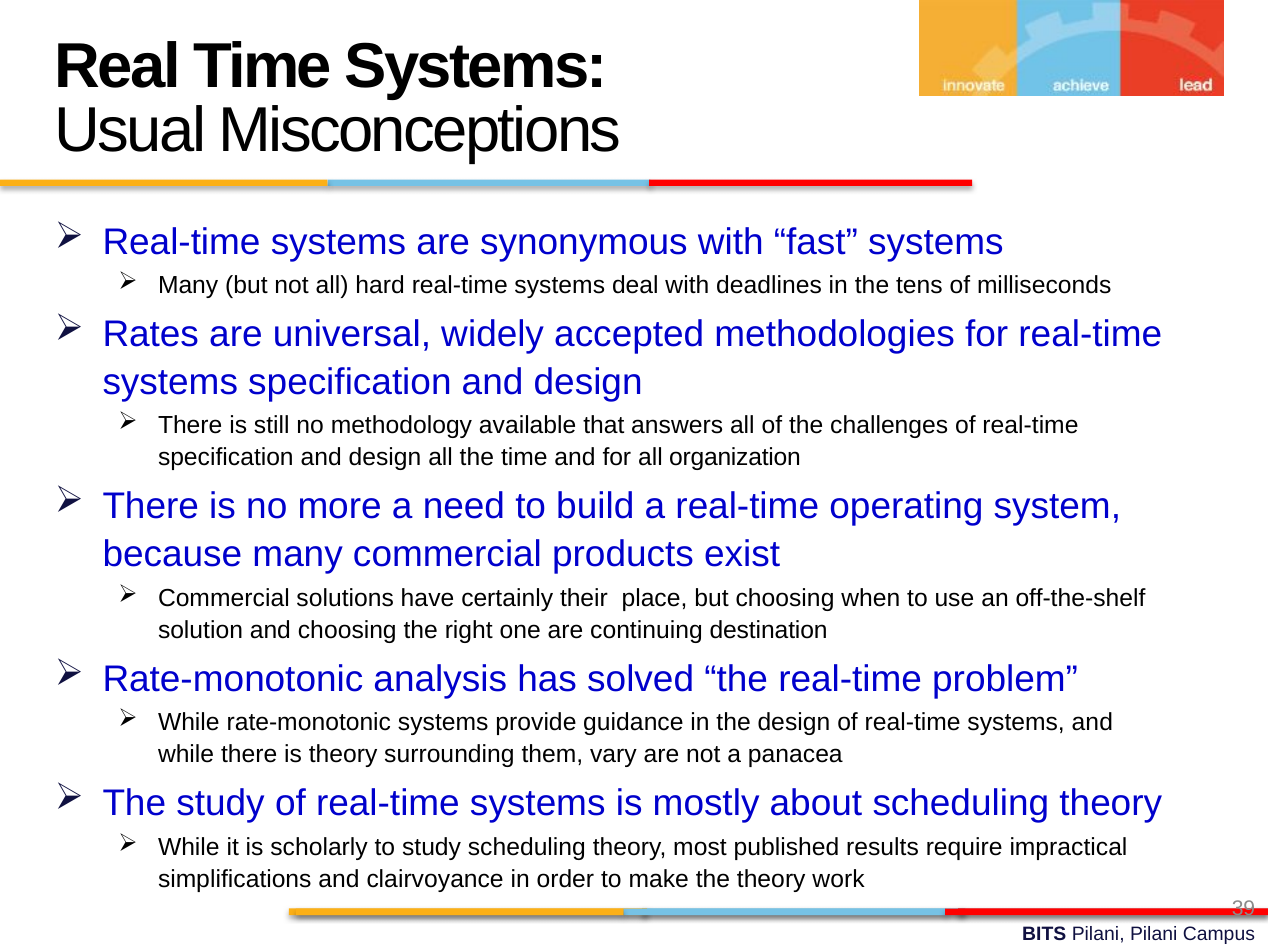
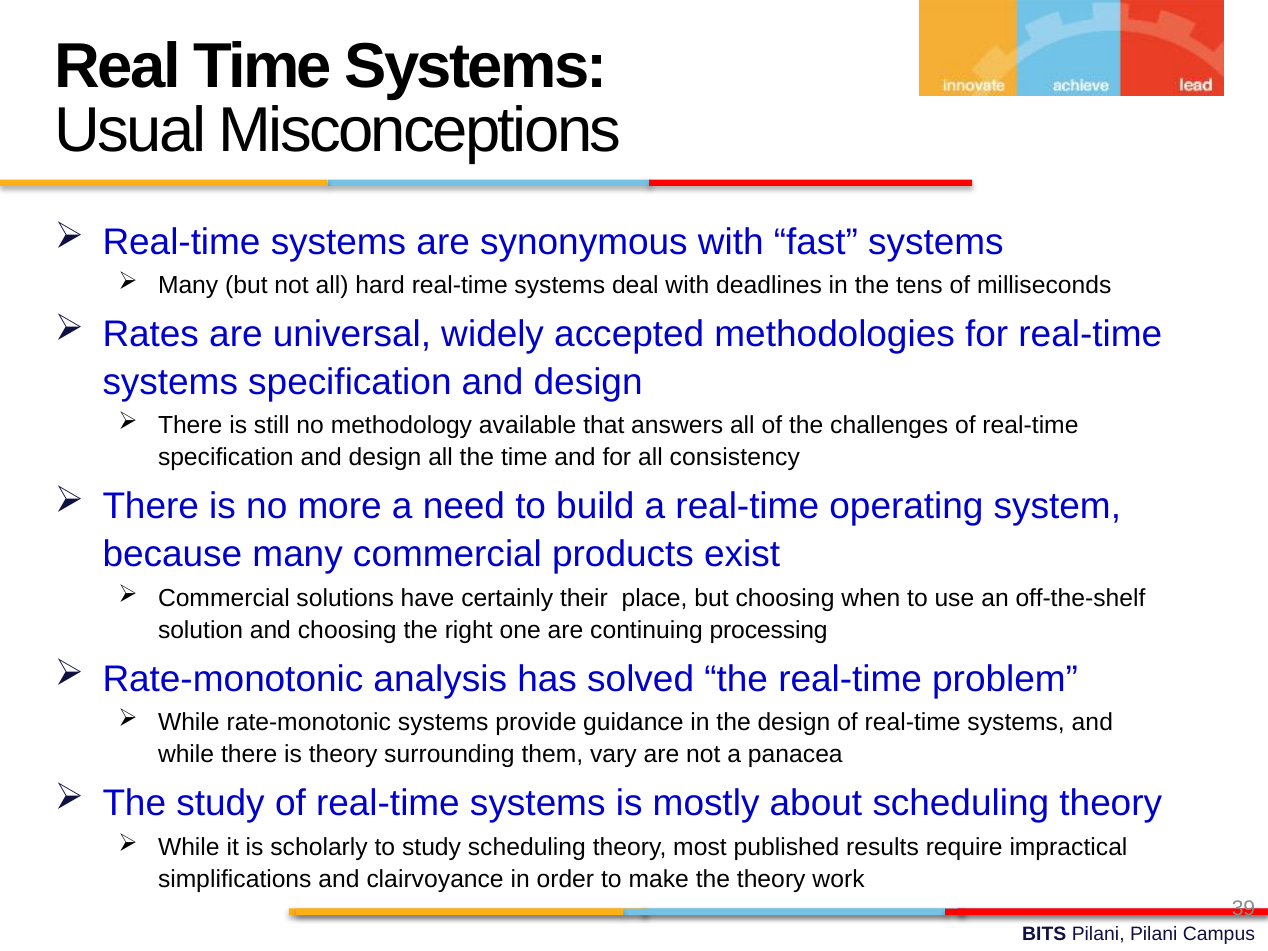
organization: organization -> consistency (735, 458)
destination: destination -> processing (769, 630)
